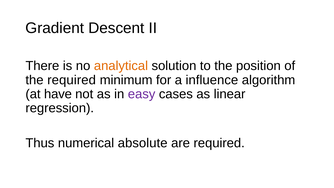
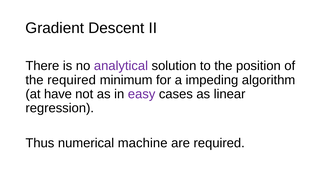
analytical colour: orange -> purple (121, 66)
influence: influence -> impeding (212, 80)
absolute: absolute -> machine (143, 143)
